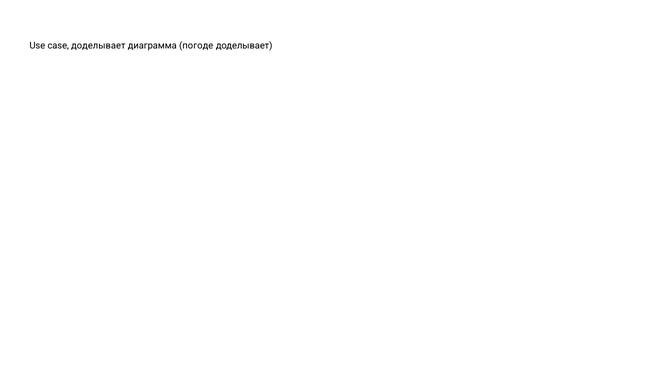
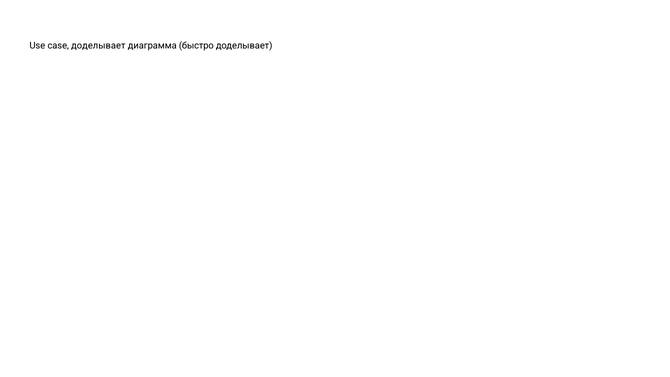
погоде: погоде -> быстро (196, 46)
